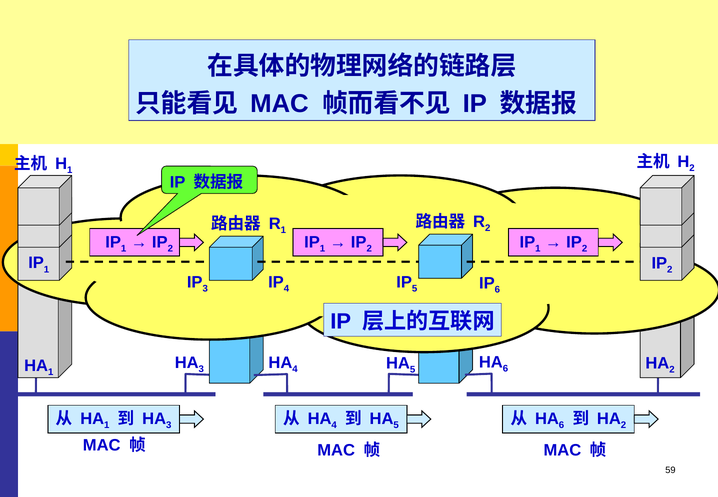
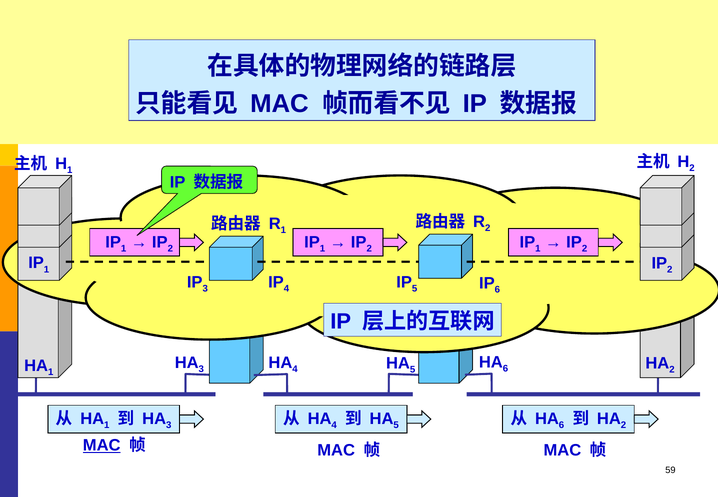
MAC underline: none -> present (102, 445)
